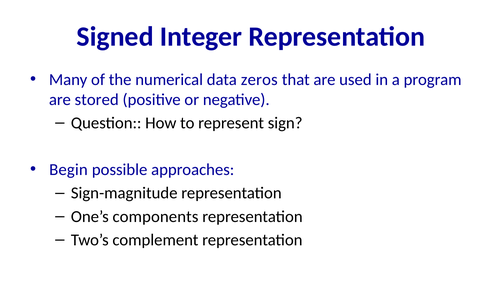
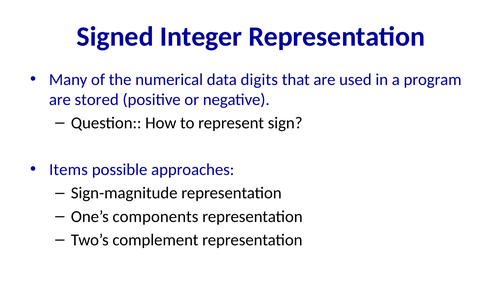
zeros: zeros -> digits (259, 80)
Begin: Begin -> Items (68, 170)
